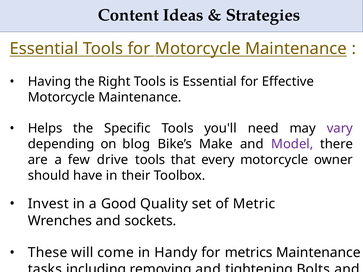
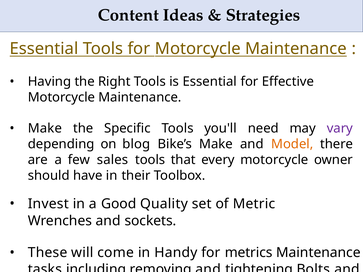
Helps: Helps -> Make (45, 128)
Model colour: purple -> orange (292, 144)
drive: drive -> sales (113, 160)
